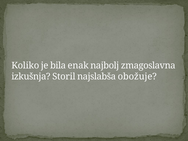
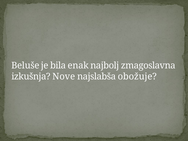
Koliko: Koliko -> Beluše (25, 65)
Storil: Storil -> Nove (64, 76)
